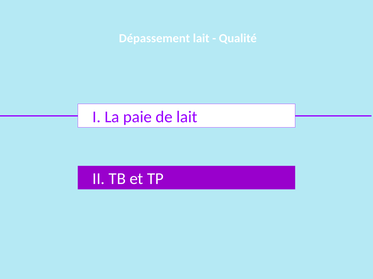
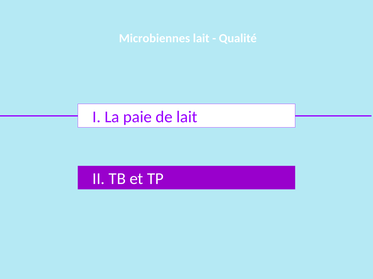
Dépassement: Dépassement -> Microbiennes (154, 38)
